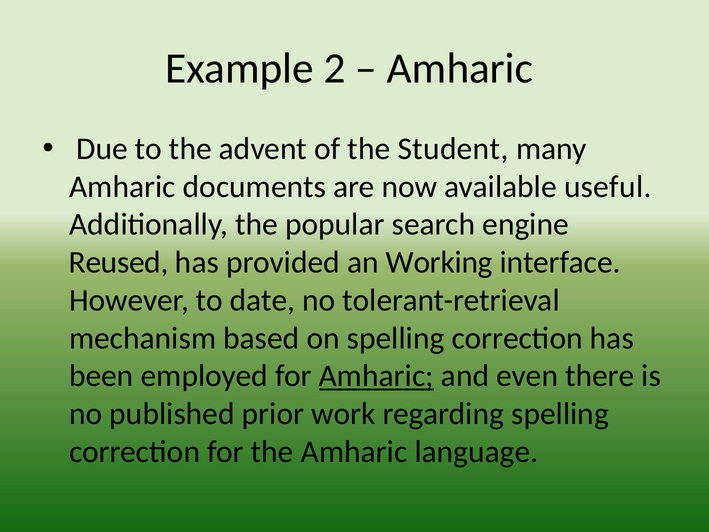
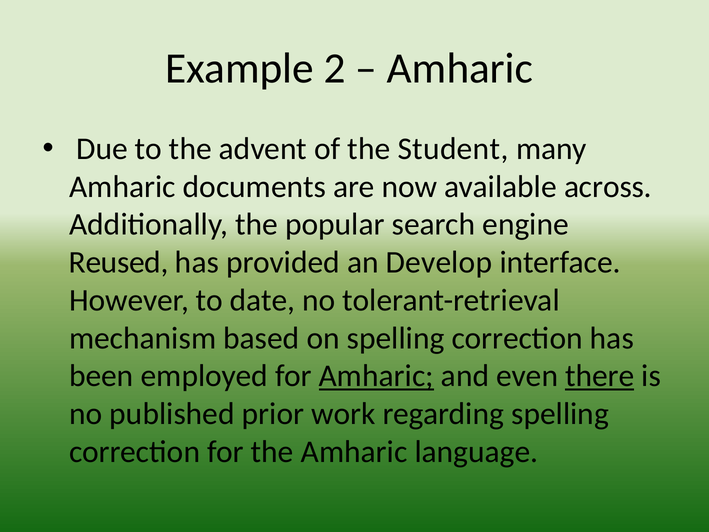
useful: useful -> across (608, 187)
Working: Working -> Develop (439, 262)
there underline: none -> present (600, 376)
